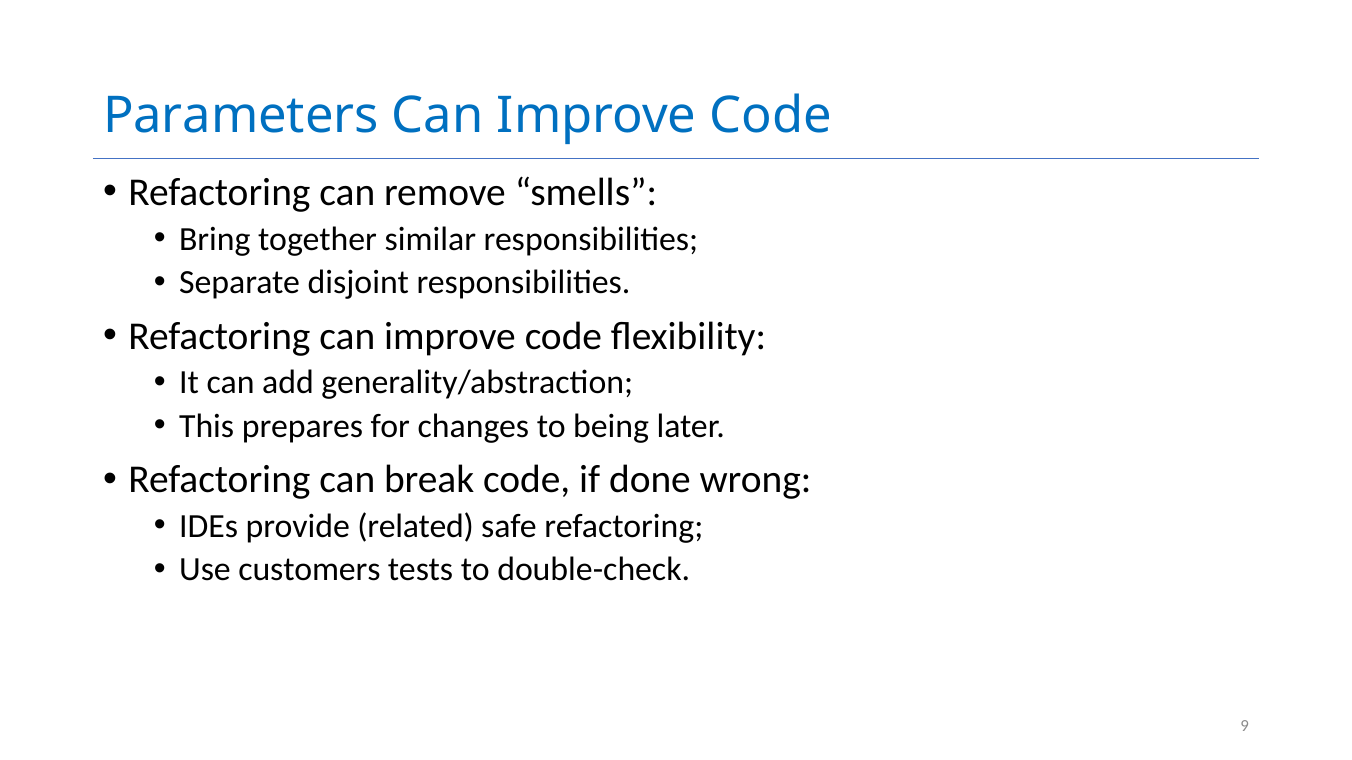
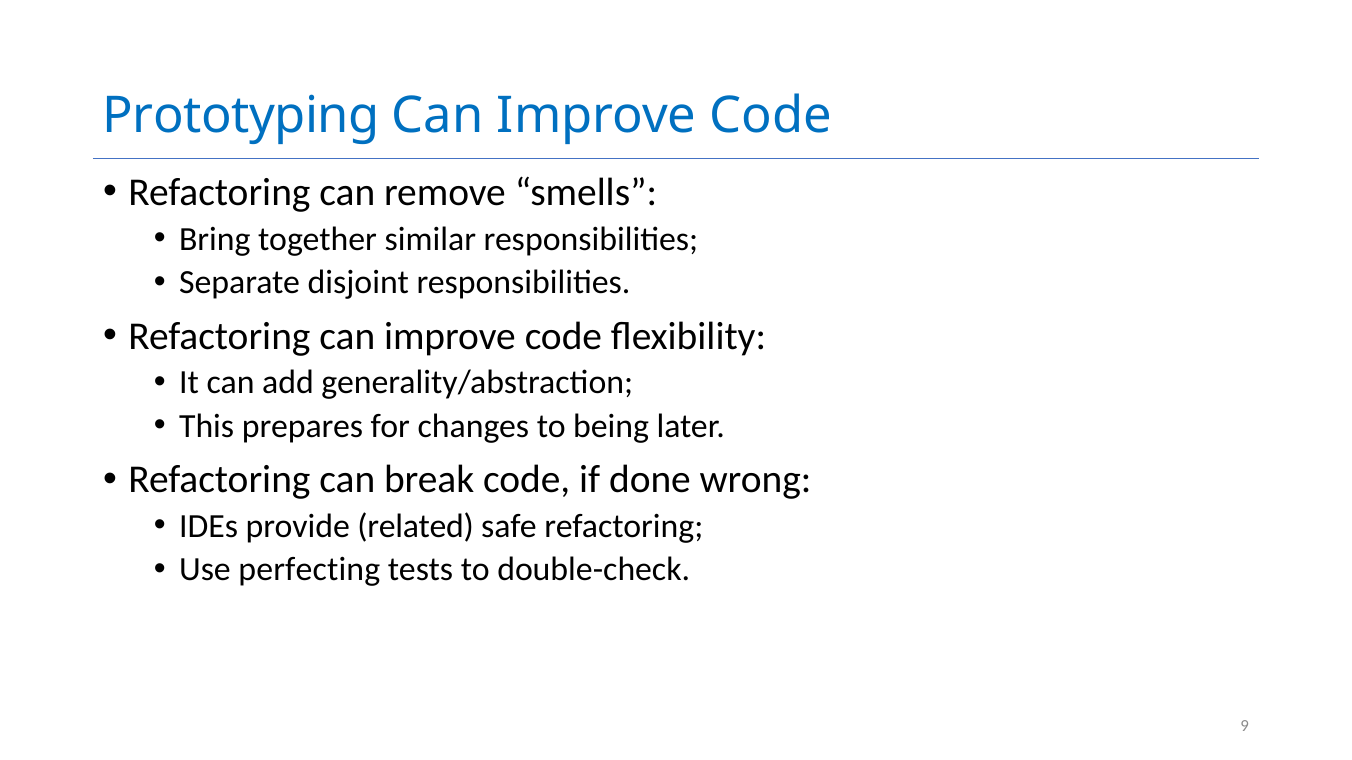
Parameters: Parameters -> Prototyping (241, 116)
customers: customers -> perfecting (309, 570)
